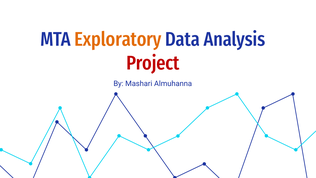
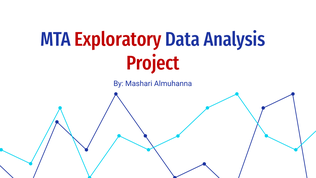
Exploratory colour: orange -> red (118, 39)
